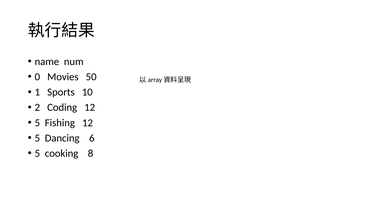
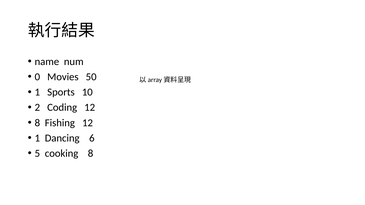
5: 5 -> 8 (37, 123)
5: 5 -> 1 (37, 138)
